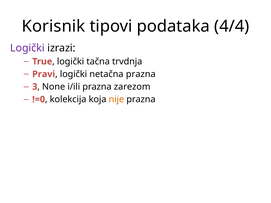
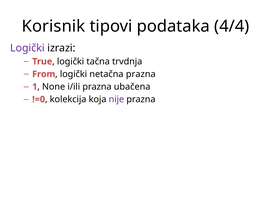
Pravi: Pravi -> From (44, 74)
3: 3 -> 1 (35, 87)
zarezom: zarezom -> ubačena (132, 87)
nije colour: orange -> purple (116, 99)
